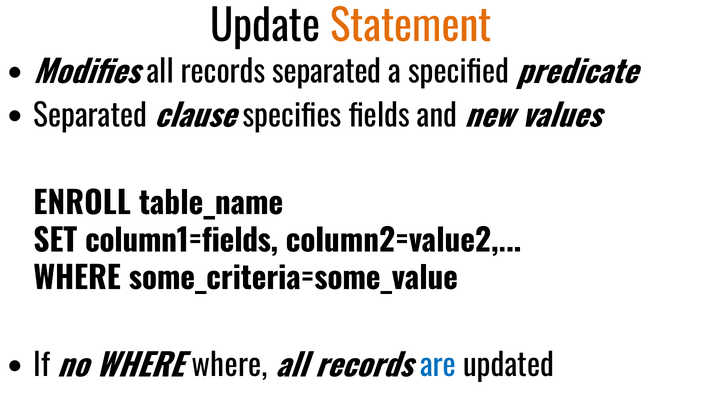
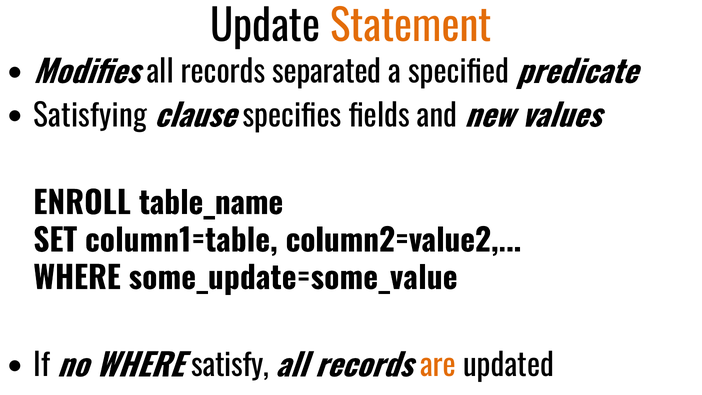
Separated: Separated -> Satisfying (90, 116)
column1=fields: column1=fields -> column1=table (181, 241)
some_criteria=some_value: some_criteria=some_value -> some_update=some_value (293, 279)
WHERE where: where -> satisfy (230, 366)
are colour: blue -> orange (438, 366)
